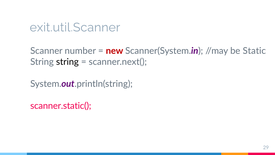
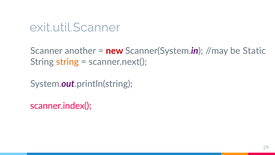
number: number -> another (80, 51)
string colour: black -> orange (67, 62)
scanner.static(: scanner.static( -> scanner.index( (61, 106)
